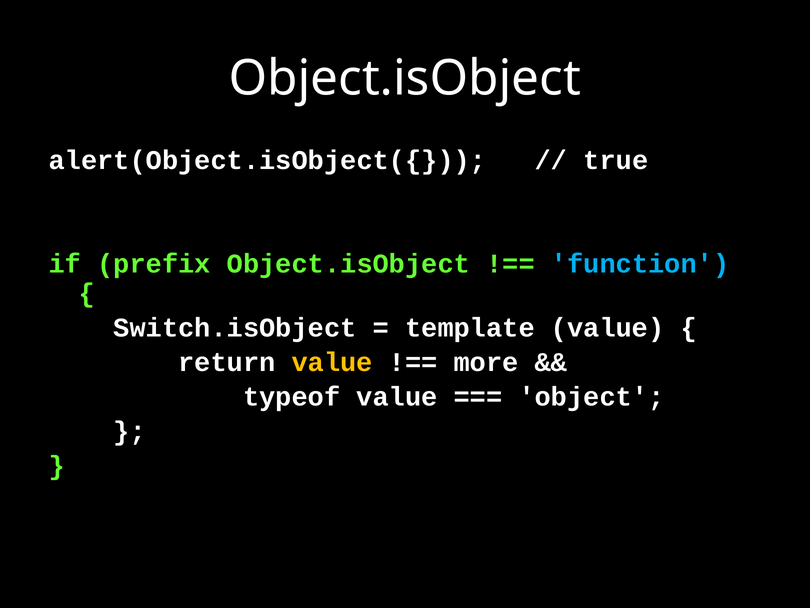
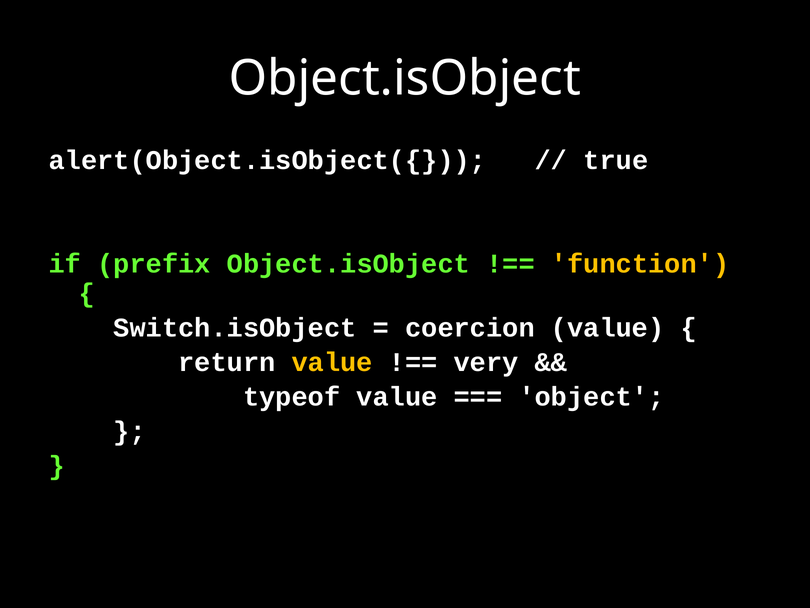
function colour: light blue -> yellow (640, 264)
template: template -> coercion (470, 328)
more: more -> very (486, 362)
